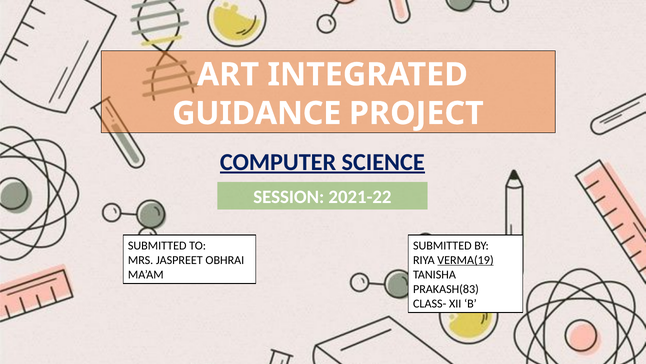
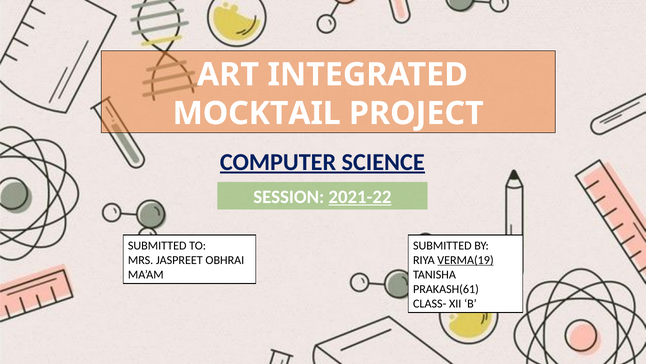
GUIDANCE: GUIDANCE -> MOCKTAIL (257, 113)
2021-22 underline: none -> present (360, 197)
PRAKASH(83: PRAKASH(83 -> PRAKASH(61 (446, 289)
